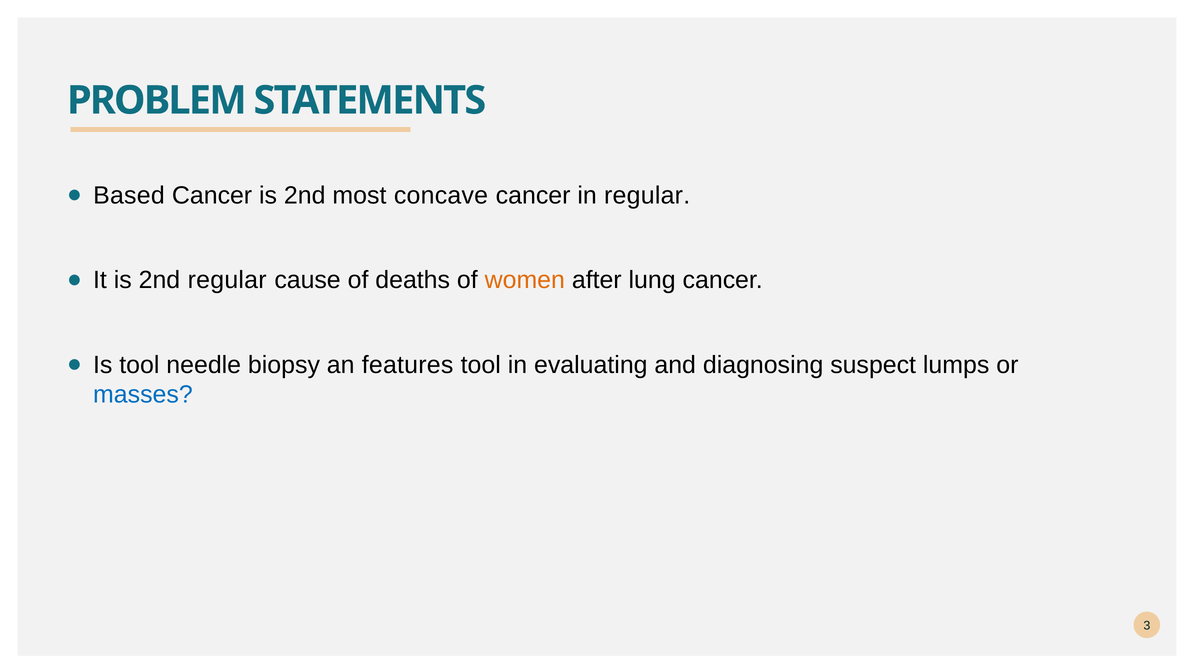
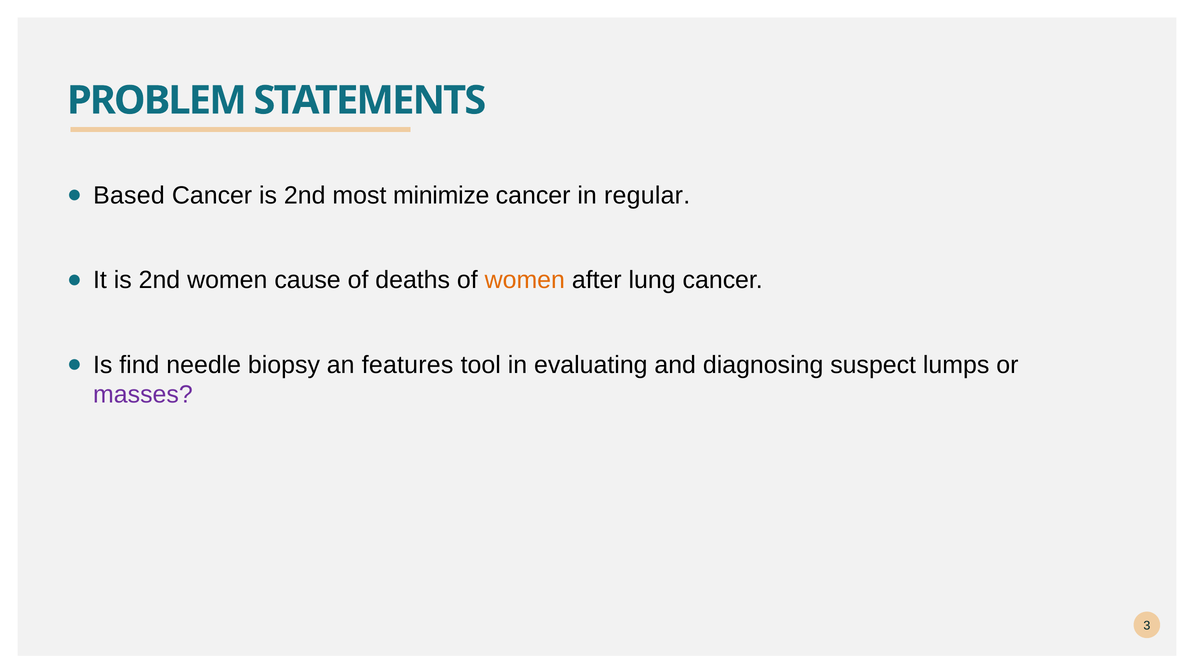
concave: concave -> minimize (441, 195)
2nd regular: regular -> women (227, 280)
Is tool: tool -> find (139, 365)
masses colour: blue -> purple (143, 395)
